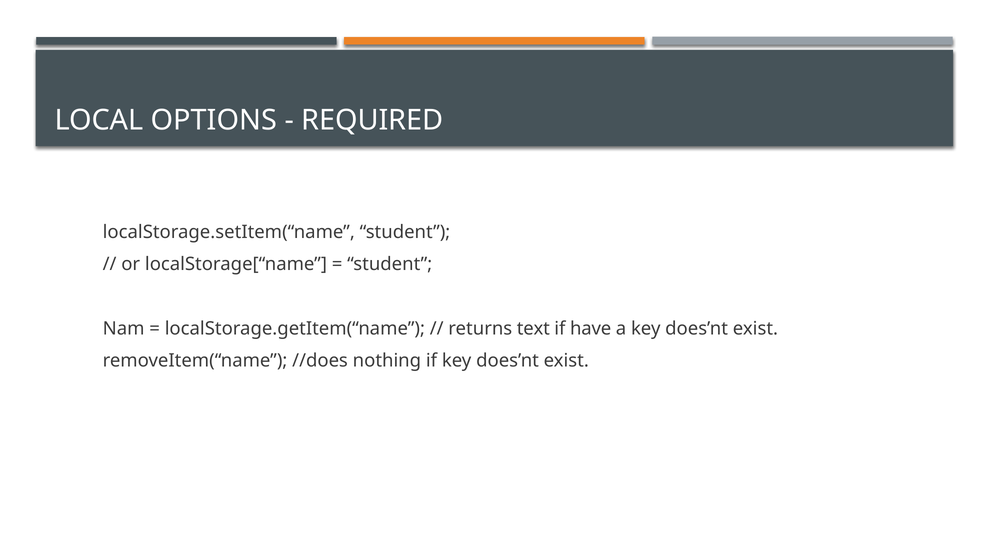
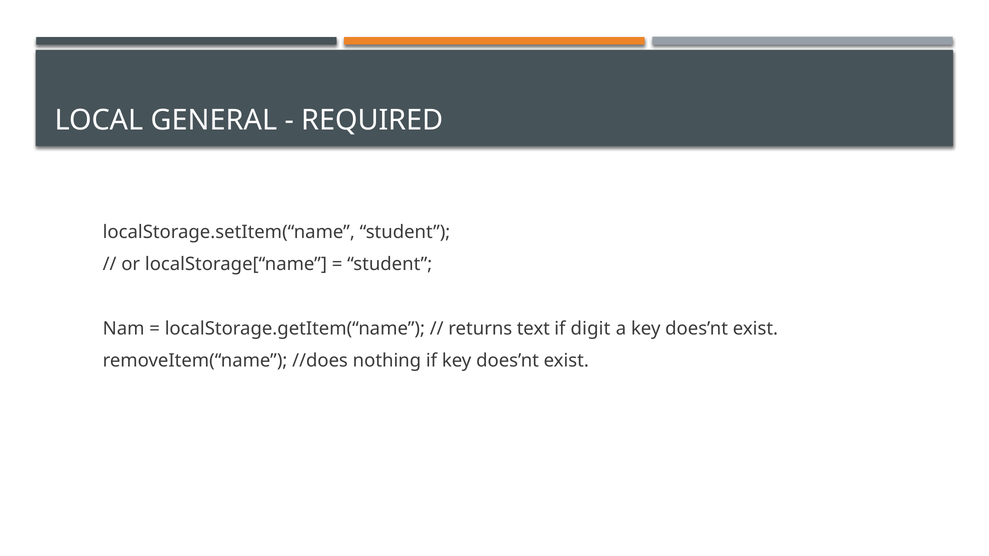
OPTIONS: OPTIONS -> GENERAL (214, 120)
have: have -> digit (590, 329)
